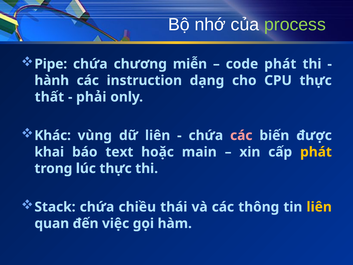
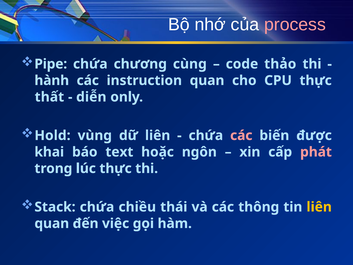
process colour: light green -> pink (295, 24)
miễn: miễn -> cùng (190, 64)
code phát: phát -> thảo (280, 64)
instruction dạng: dạng -> quan (207, 80)
phải: phải -> diễn (91, 97)
Khác: Khác -> Hold (52, 135)
main: main -> ngôn (199, 152)
phát colour: yellow -> pink (316, 152)
